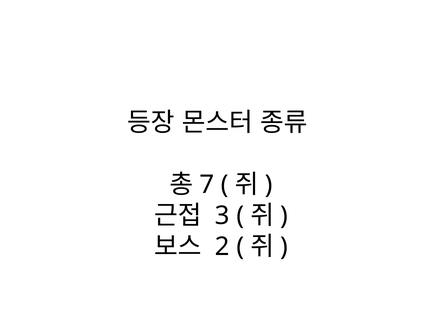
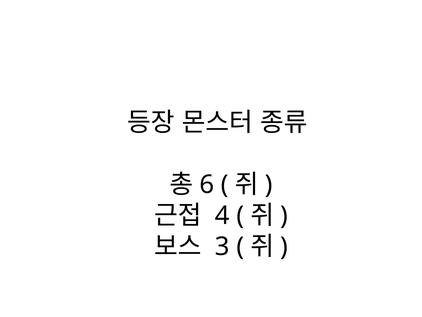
7: 7 -> 6 (207, 184)
3: 3 -> 4 (222, 215)
2: 2 -> 3 (222, 246)
